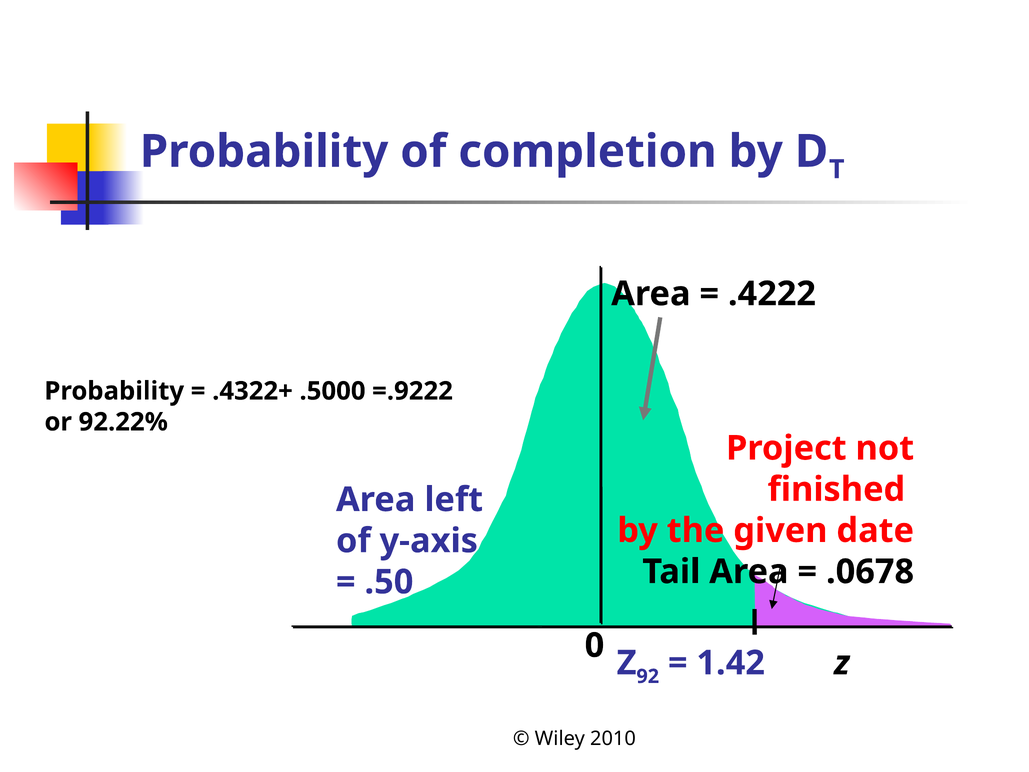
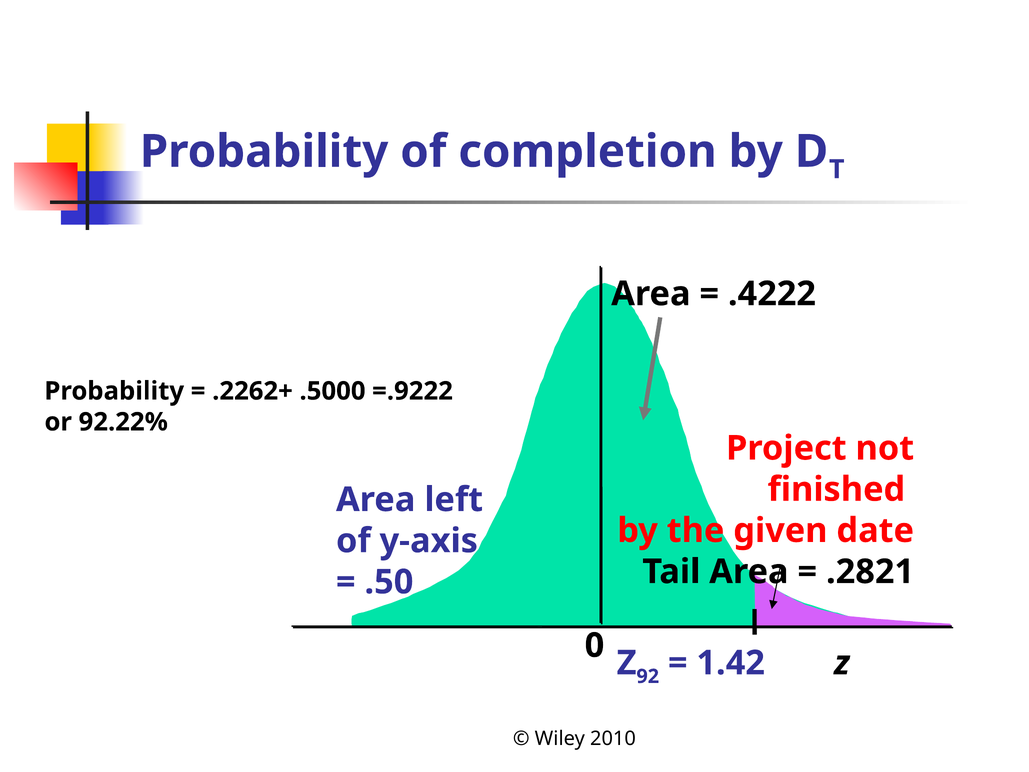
.4322+: .4322+ -> .2262+ (253, 391)
.0678: .0678 -> .2821 (870, 572)
